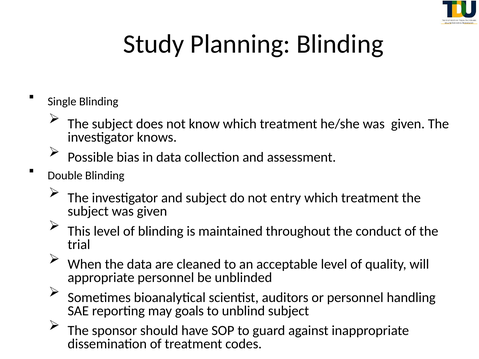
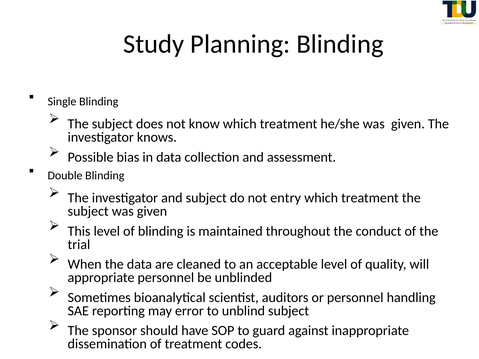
goals: goals -> error (189, 311)
